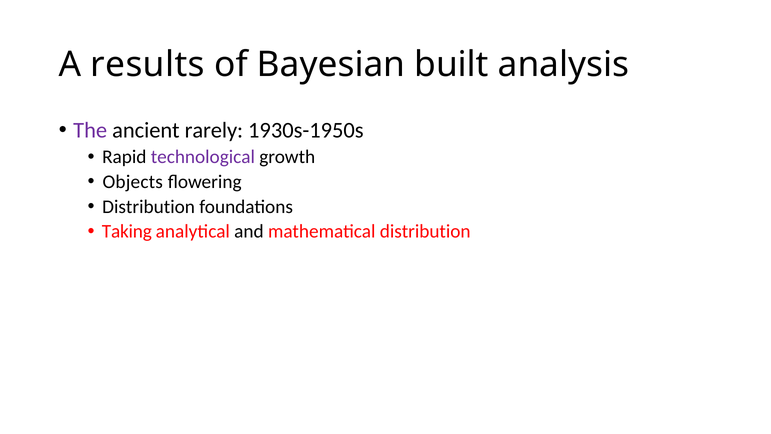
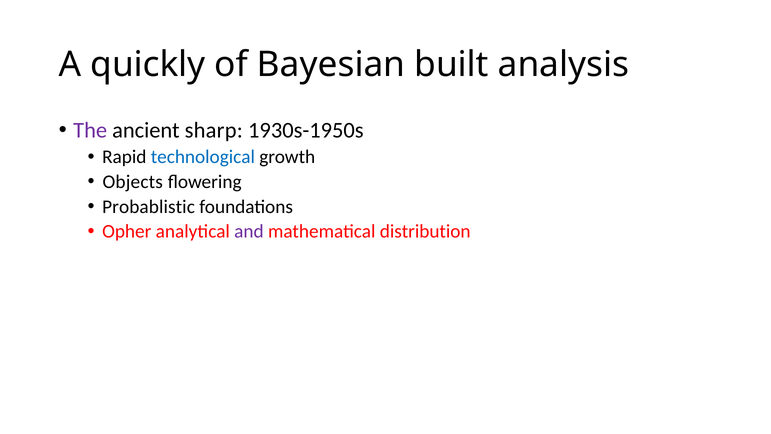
results: results -> quickly (148, 65)
rarely: rarely -> sharp (214, 130)
technological colour: purple -> blue (203, 157)
Distribution: Distribution -> Probablistic (149, 207)
Taking: Taking -> Opher (127, 231)
and colour: black -> purple (249, 231)
